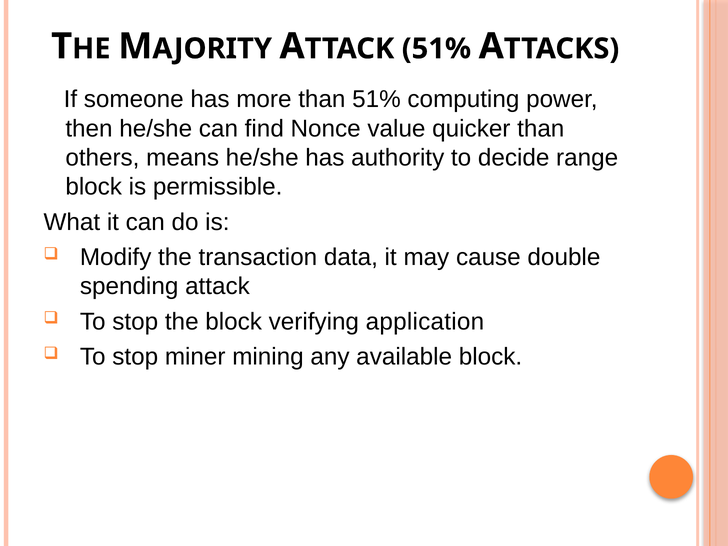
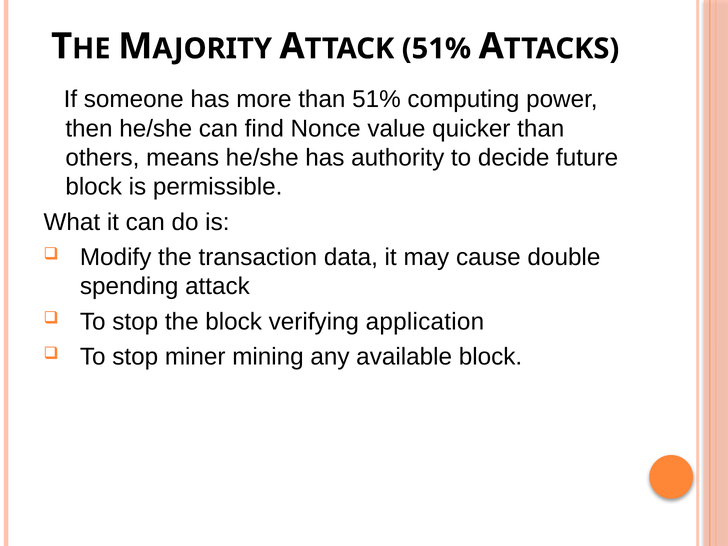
range: range -> future (587, 158)
